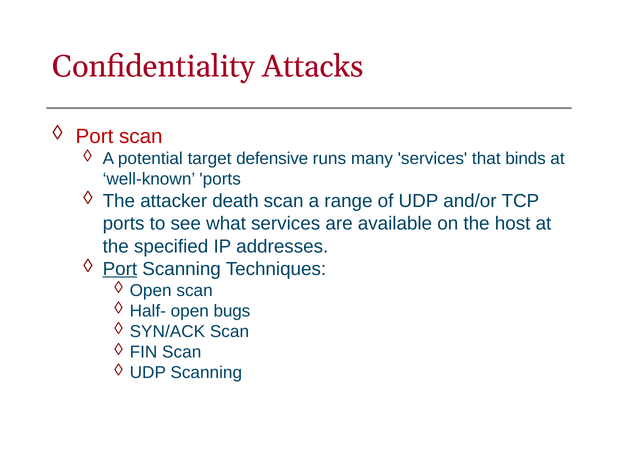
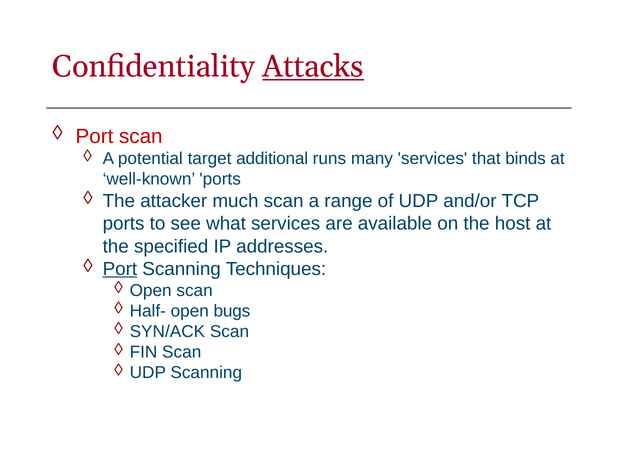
Attacks underline: none -> present (313, 67)
defensive: defensive -> additional (272, 159)
death: death -> much (235, 201)
